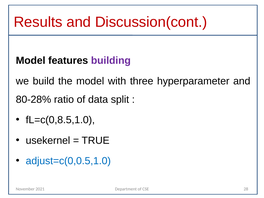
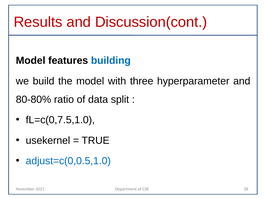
building colour: purple -> blue (111, 61)
80-28%: 80-28% -> 80-80% (33, 99)
fL=c(0,8.5,1.0: fL=c(0,8.5,1.0 -> fL=c(0,7.5,1.0 (60, 120)
